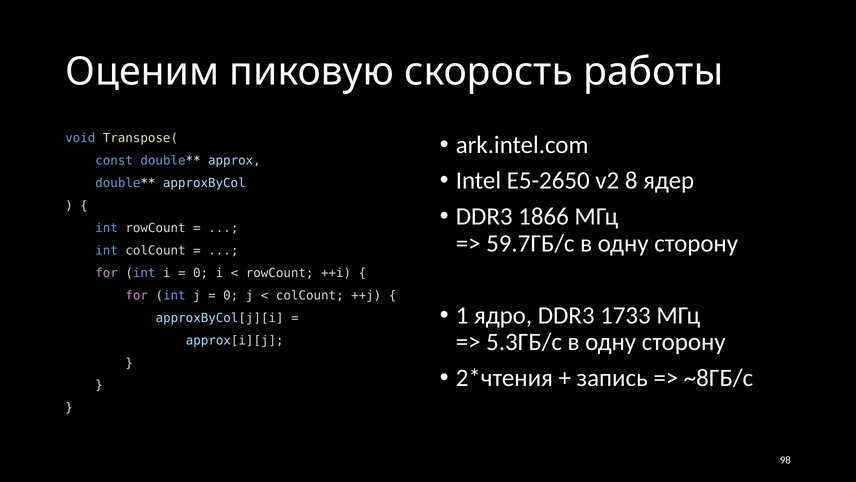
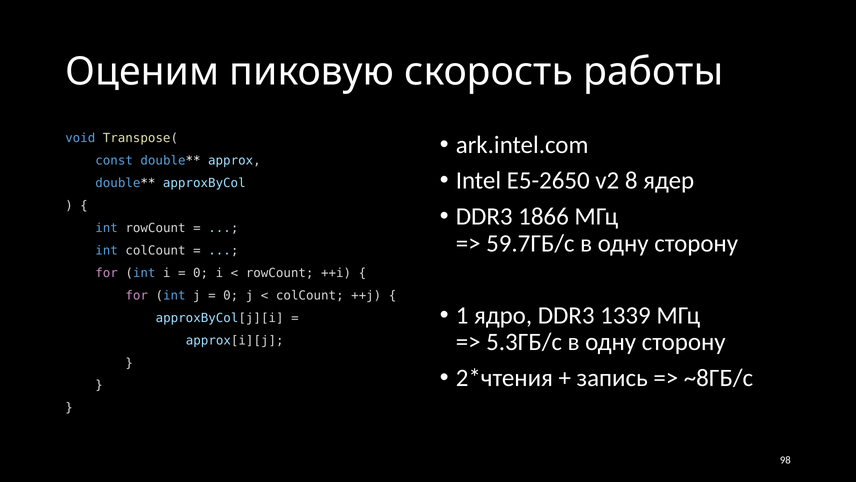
1733: 1733 -> 1339 (625, 315)
